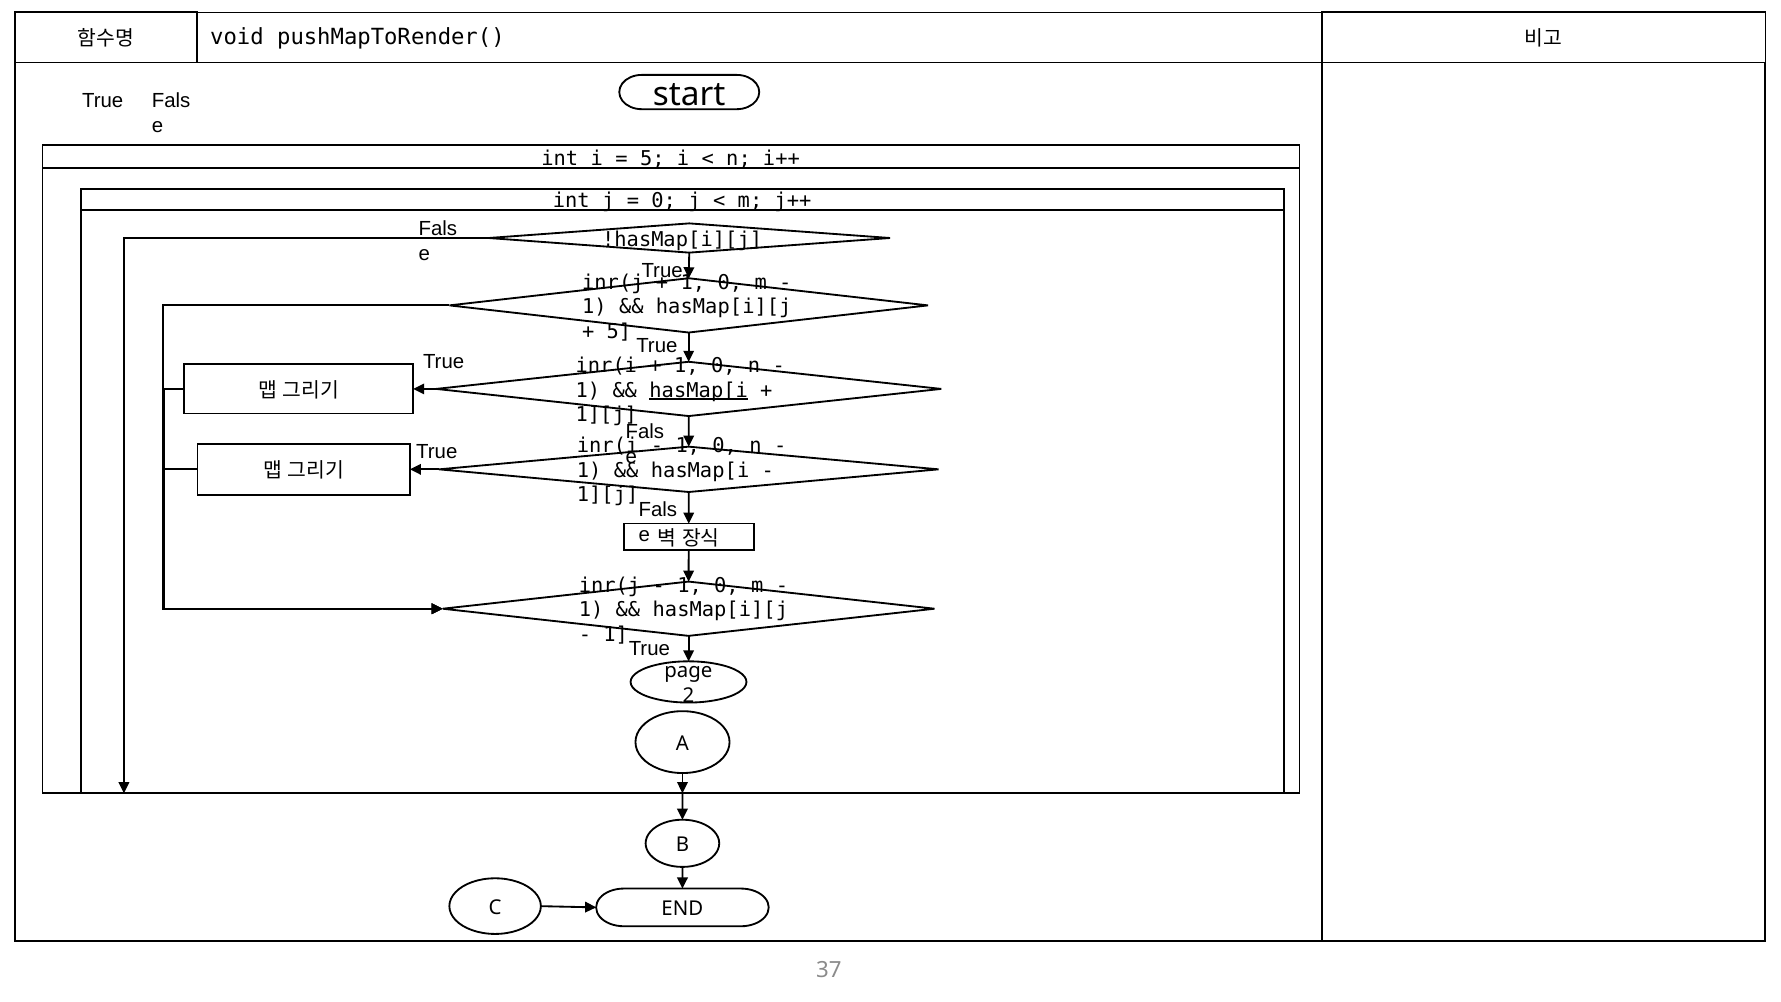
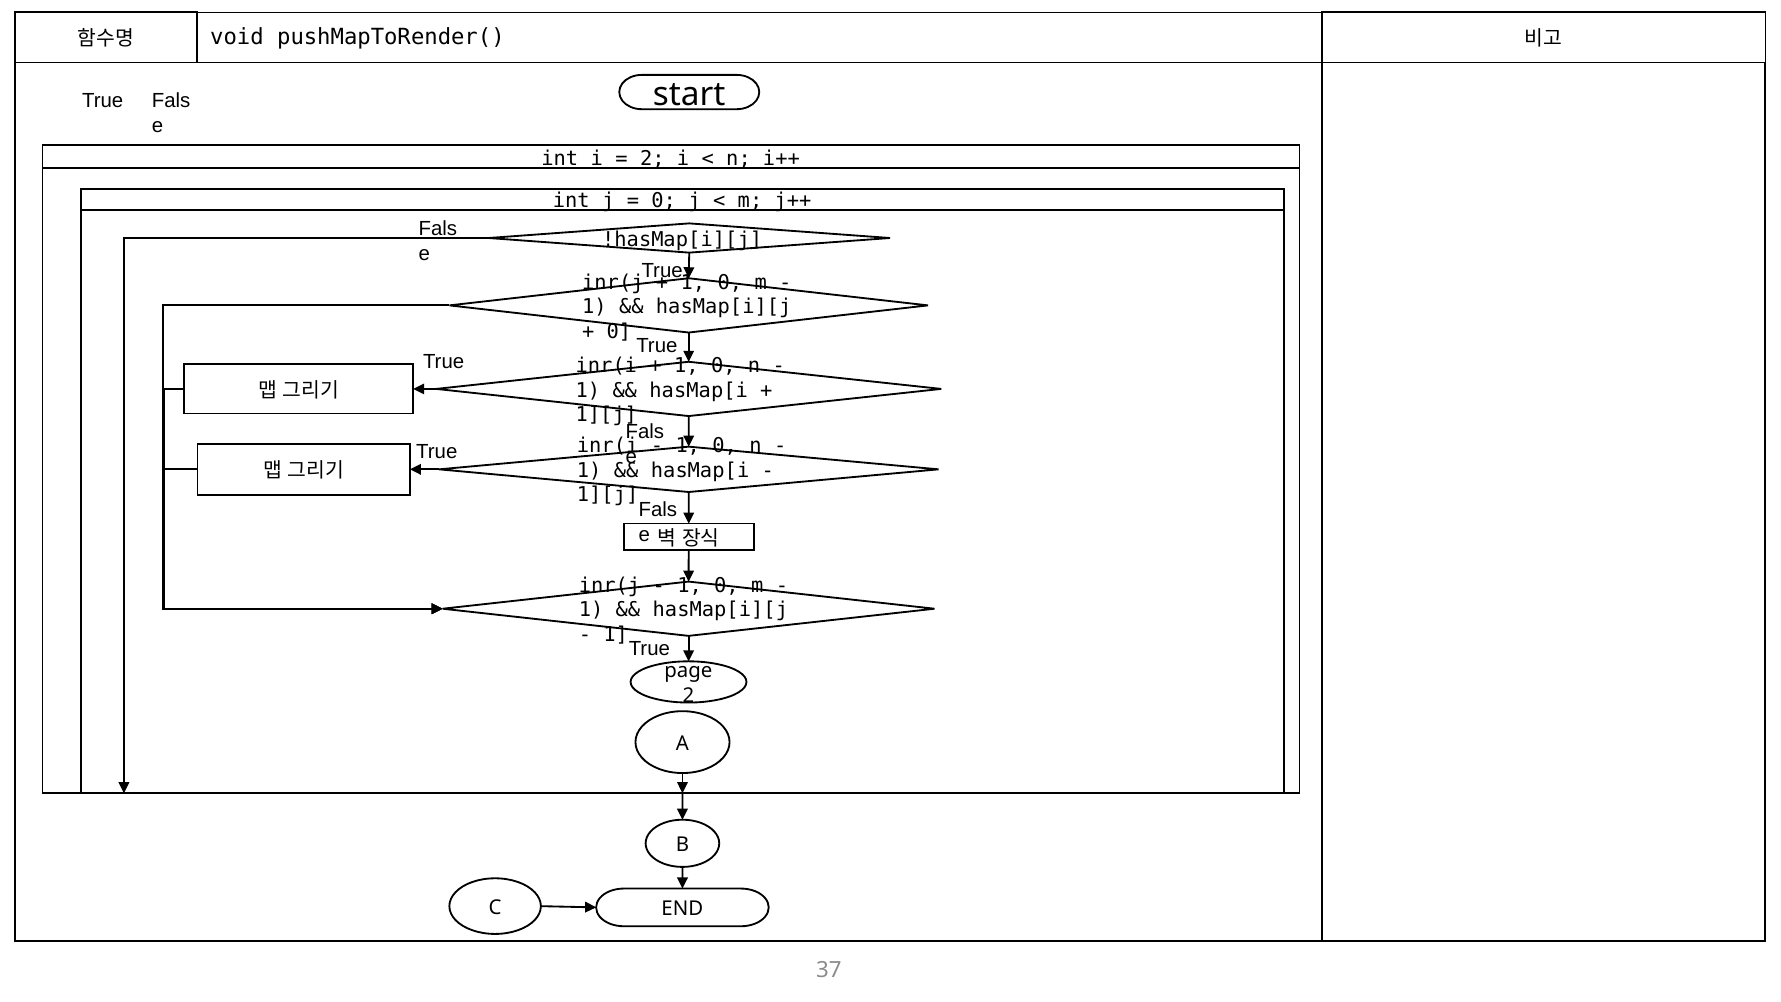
5: 5 -> 2 (652, 158)
5: 5 -> 0 (619, 331)
hasMap[i underline: present -> none (699, 390)
